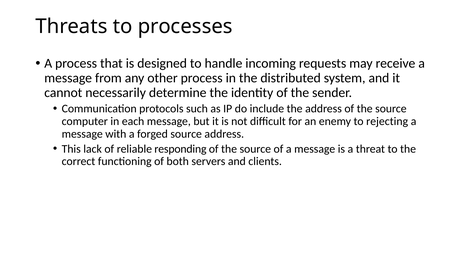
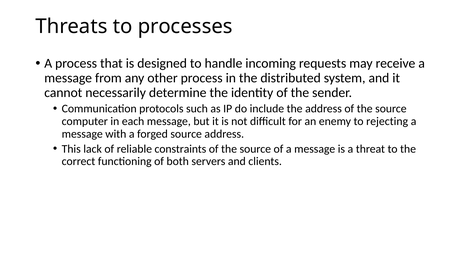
responding: responding -> constraints (180, 149)
